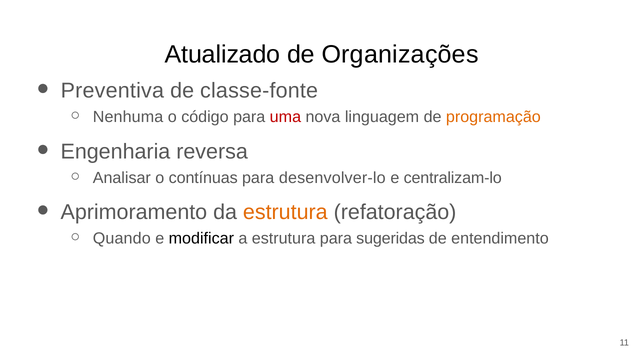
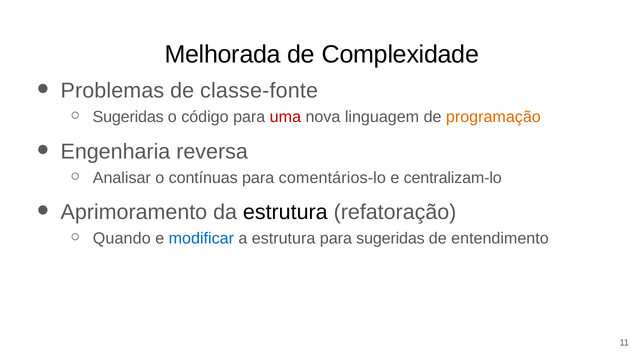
Atualizado: Atualizado -> Melhorada (223, 55)
Organizações: Organizações -> Complexidade (400, 55)
Preventiva: Preventiva -> Problemas (112, 91)
Nenhuma: Nenhuma -> Sugeridas (128, 117)
desenvolver-lo: desenvolver-lo -> comentários-lo (332, 178)
estrutura colour: orange -> black (285, 212)
modificar colour: black -> blue (201, 239)
